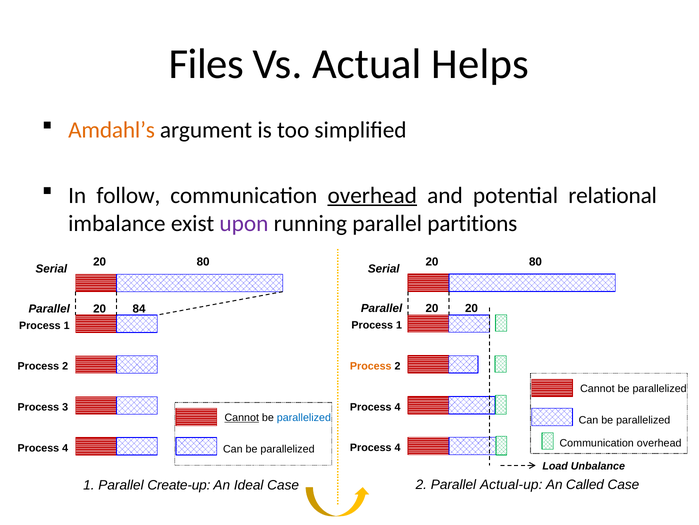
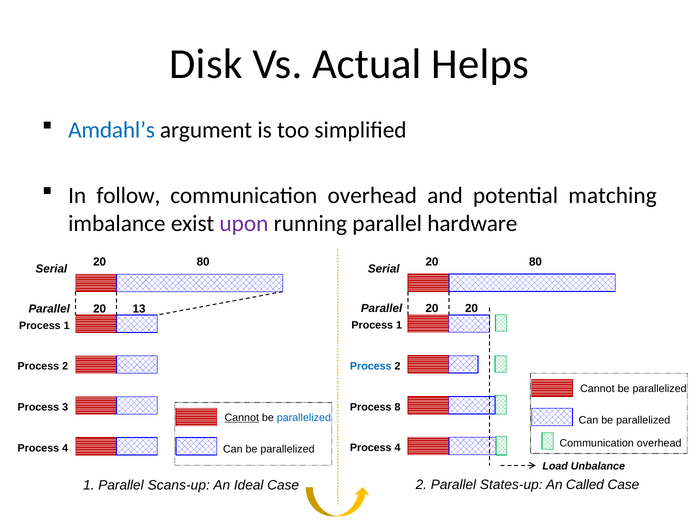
Files: Files -> Disk (206, 64)
Amdahl’s colour: orange -> blue (112, 130)
overhead underline: present -> none (372, 195)
relational: relational -> matching (612, 195)
partitions: partitions -> hardware (472, 223)
84: 84 -> 13 (139, 308)
Process colour: orange -> blue (371, 366)
4: 4 -> 8 (398, 406)
Actual-up: Actual-up -> States-up (511, 484)
Create-up: Create-up -> Scans-up (179, 484)
